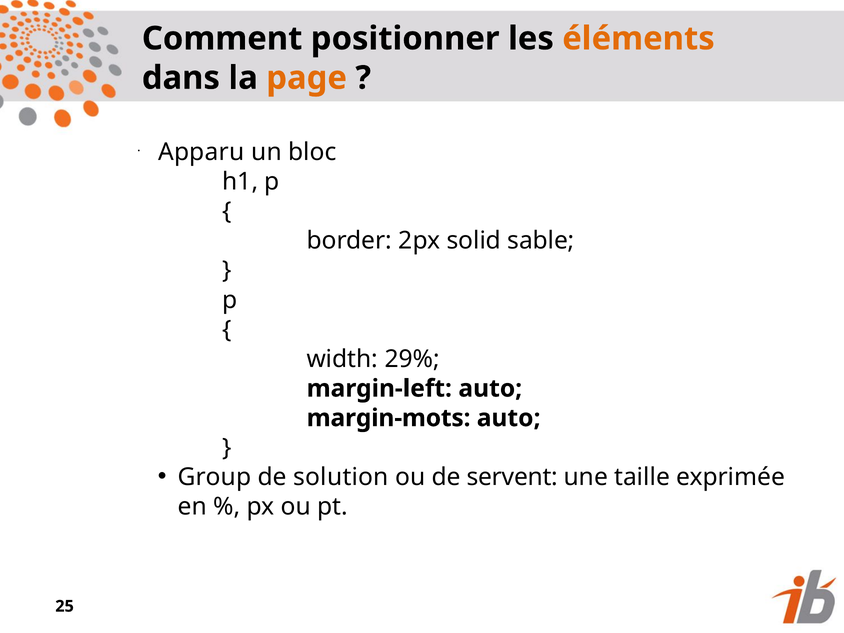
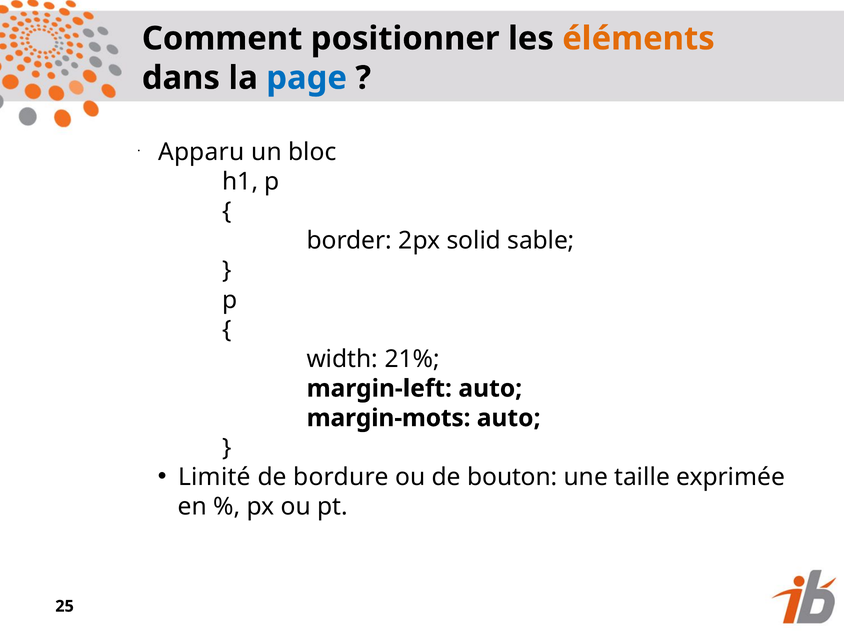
page colour: orange -> blue (307, 78)
29%: 29% -> 21% (412, 359)
Group: Group -> Limité (214, 477)
solution: solution -> bordure (341, 477)
servent: servent -> bouton (512, 477)
